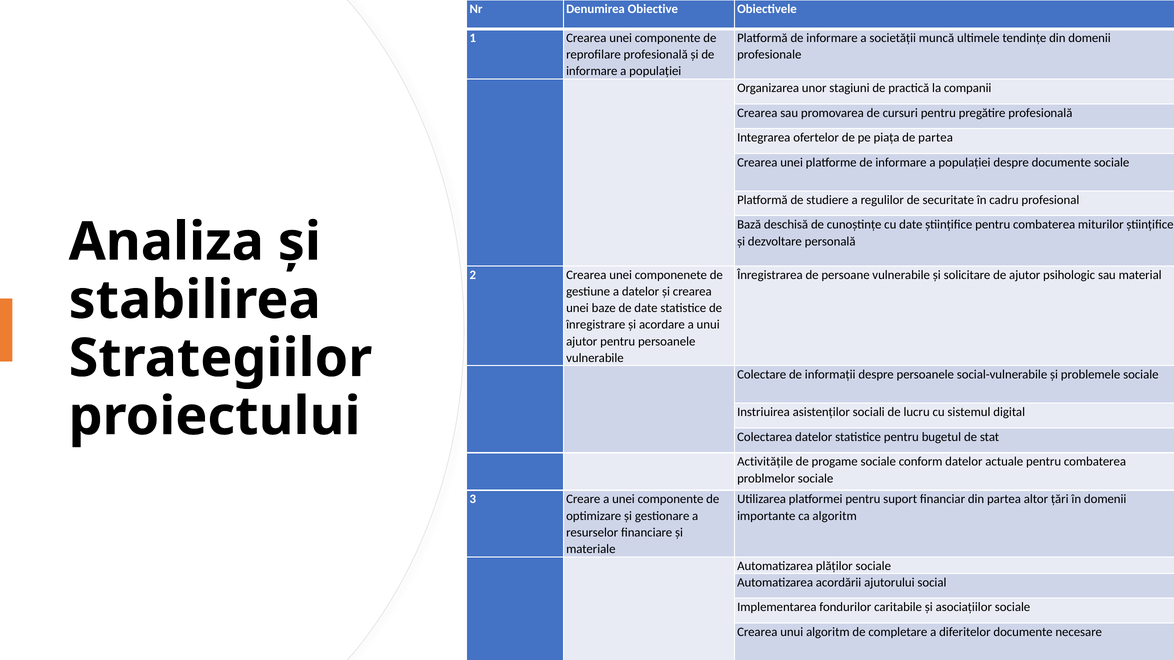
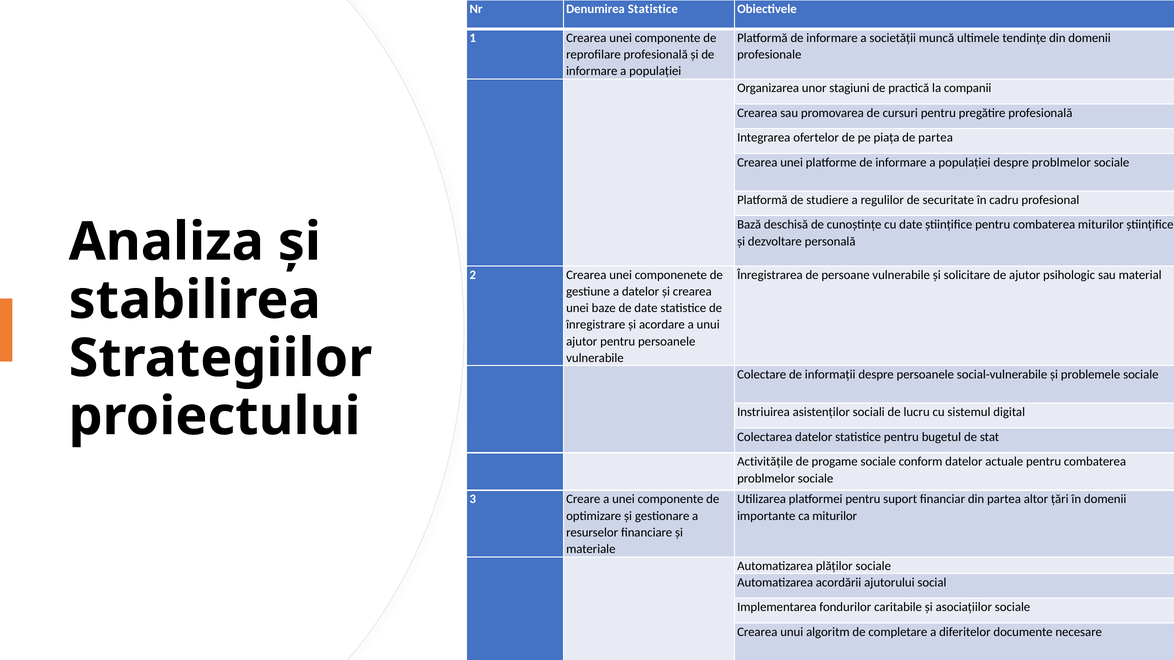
Denumirea Obiective: Obiective -> Statistice (653, 9)
despre documente: documente -> problmelor (1061, 163)
ca algoritm: algoritm -> miturilor (835, 516)
